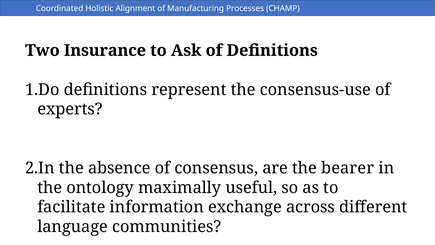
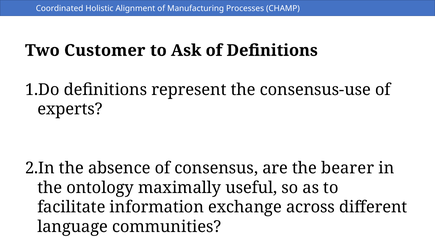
Insurance: Insurance -> Customer (105, 50)
